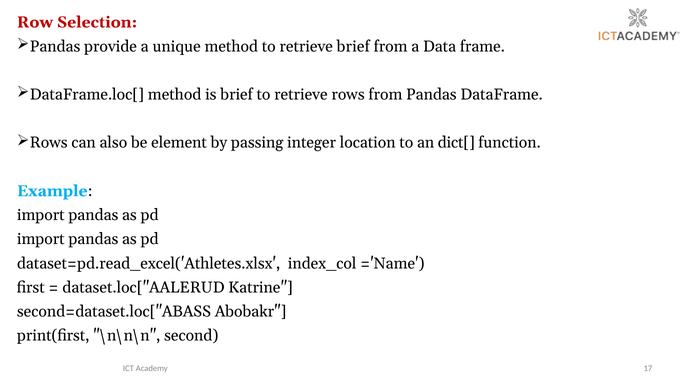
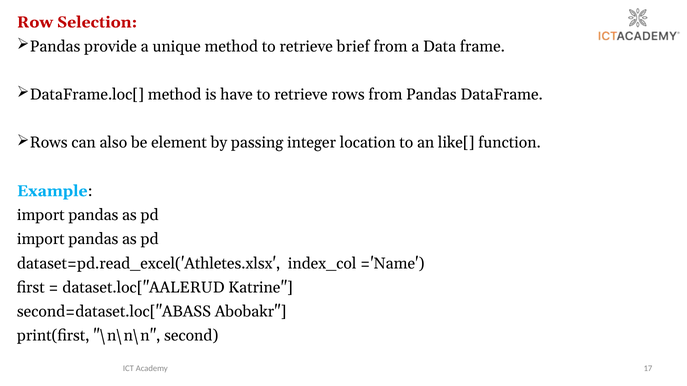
is brief: brief -> have (237, 95)
dict[: dict[ -> like[ (456, 143)
